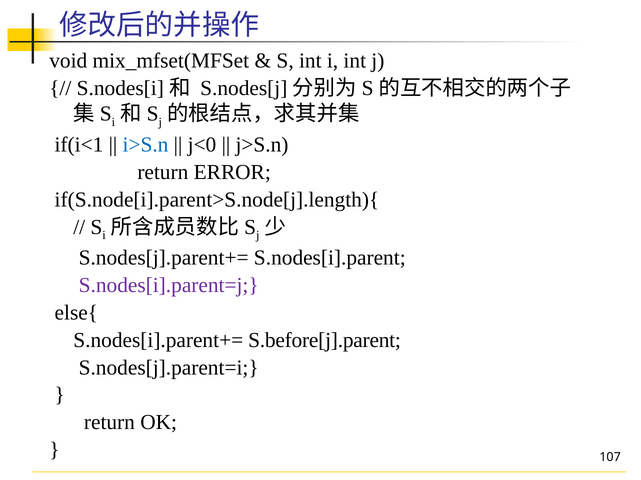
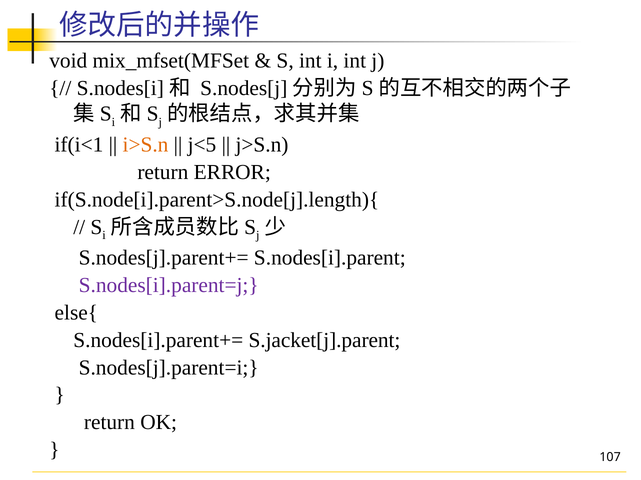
i>S.n colour: blue -> orange (146, 145)
j<0: j<0 -> j<5 (202, 145)
S.before[j].parent: S.before[j].parent -> S.jacket[j].parent (324, 341)
